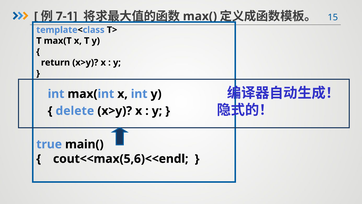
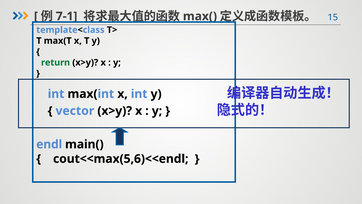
return colour: black -> green (55, 62)
delete: delete -> vector (75, 111)
true: true -> endl (49, 144)
